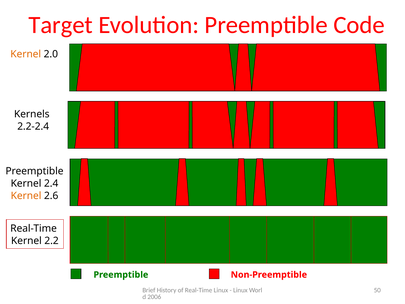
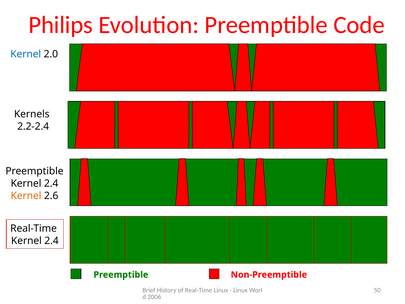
Target: Target -> Philips (61, 25)
Kernel colour: orange -> blue (26, 54)
2.2: 2.2 -> 2.4 (52, 241)
